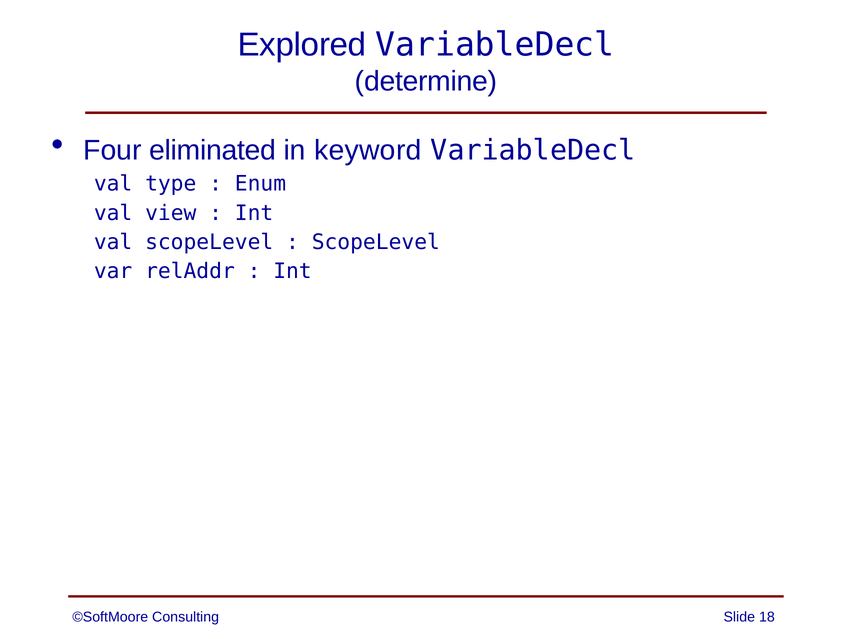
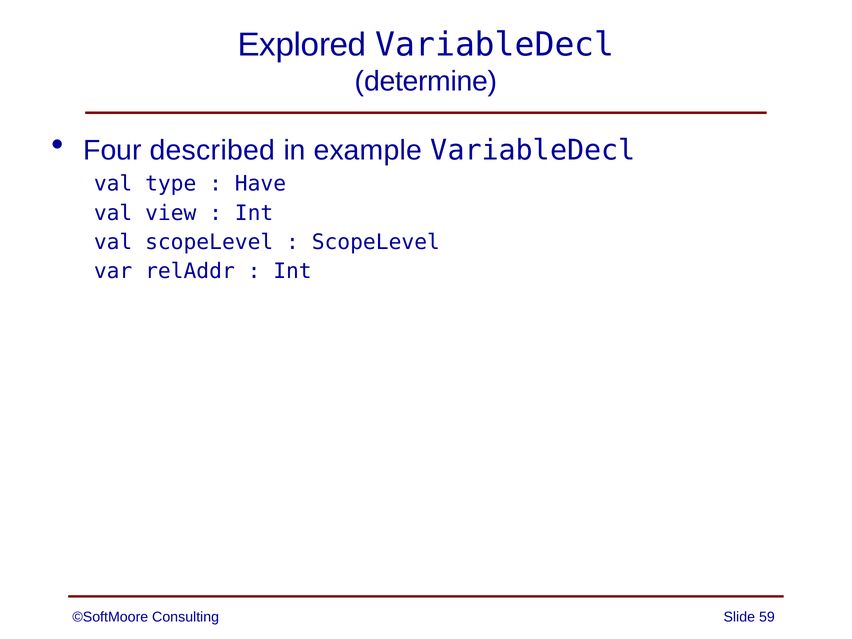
eliminated: eliminated -> described (212, 150)
keyword: keyword -> example (368, 150)
Enum: Enum -> Have (261, 184)
18: 18 -> 59 (767, 617)
